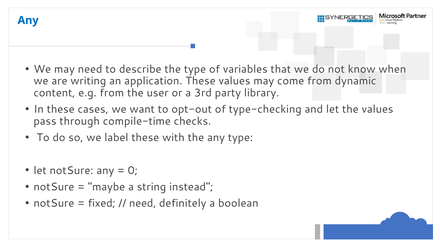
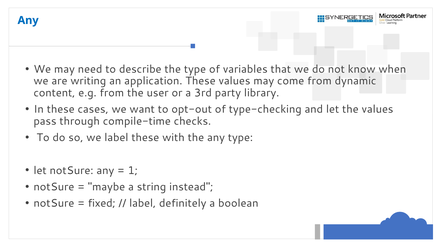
0: 0 -> 1 (133, 171)
need: need -> label (143, 204)
